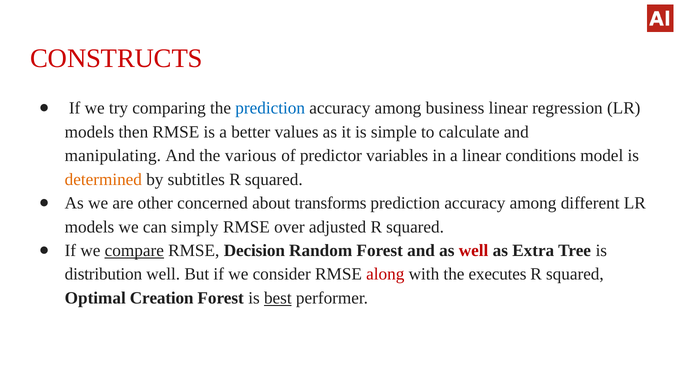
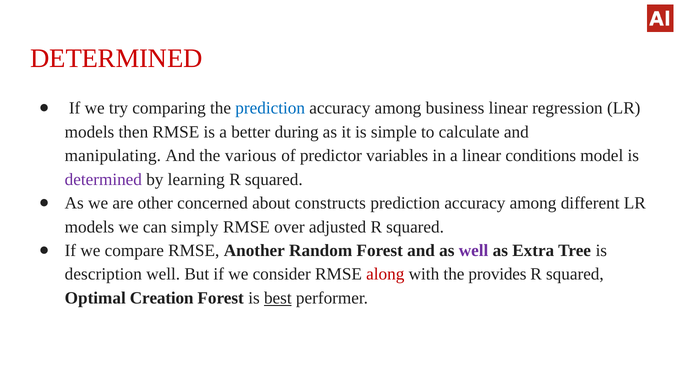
CONSTRUCTS: CONSTRUCTS -> DETERMINED (116, 58)
values: values -> during (297, 132)
determined colour: orange -> purple (103, 179)
subtitles: subtitles -> learning (196, 179)
transforms: transforms -> constructs (330, 203)
compare underline: present -> none (134, 251)
Decision: Decision -> Another (254, 251)
well colour: red -> purple (474, 251)
distribution: distribution -> description (103, 274)
executes: executes -> provides (497, 274)
